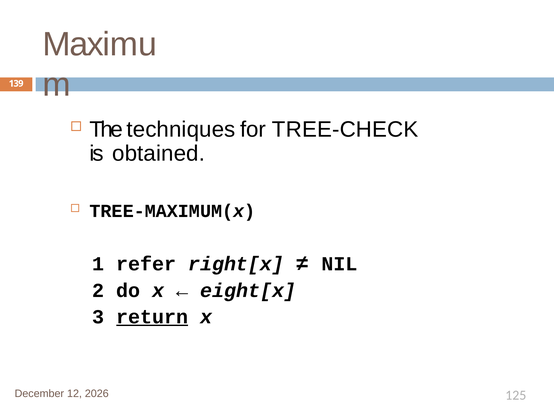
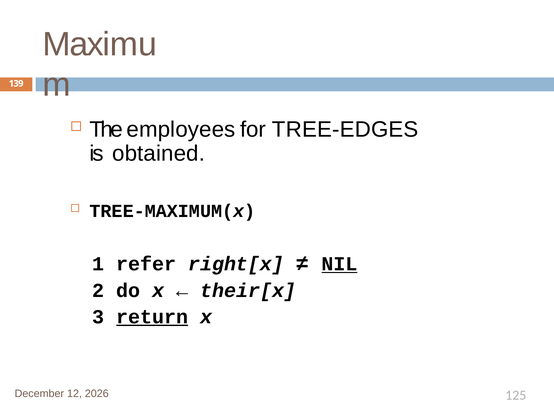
techniques: techniques -> employees (181, 130)
TREE-CHECK: TREE-CHECK -> TREE-EDGES (345, 130)
NIL underline: none -> present (340, 264)
eight[x: eight[x -> their[x (248, 291)
